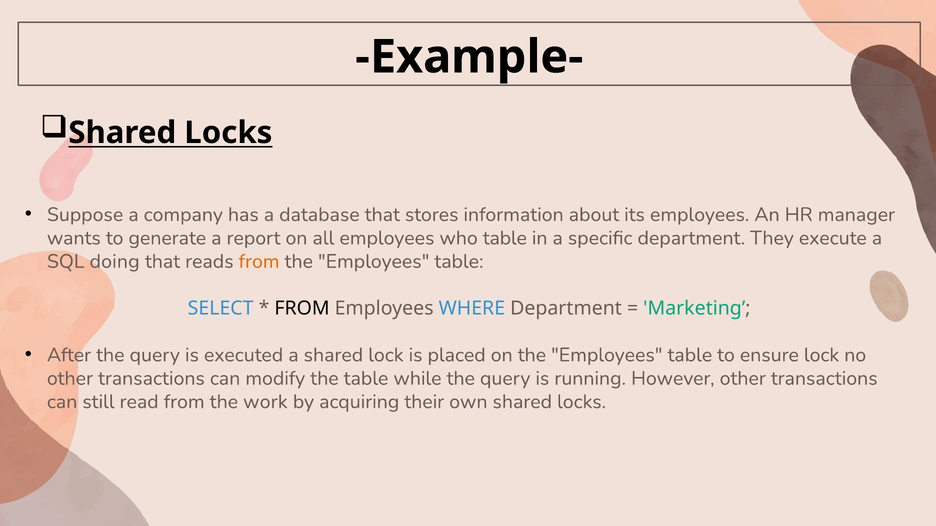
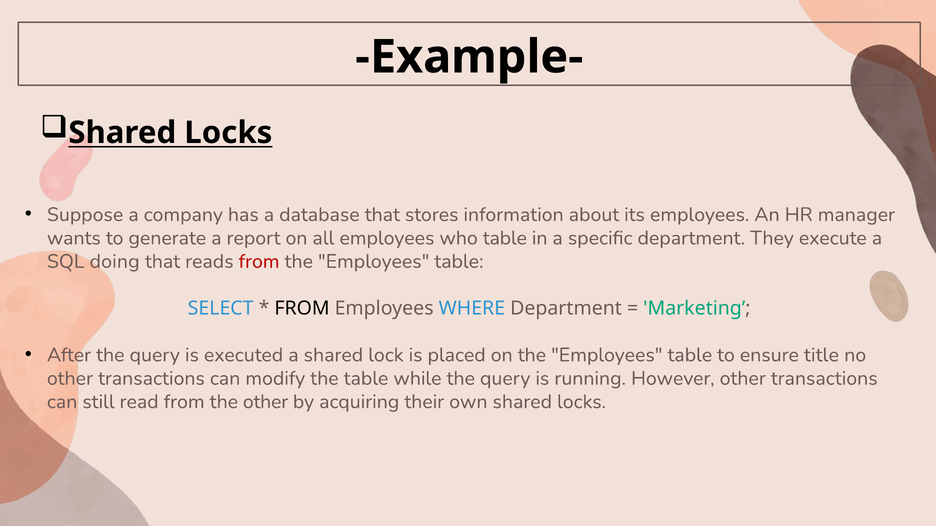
from colour: orange -> red (259, 262)
ensure lock: lock -> title (821, 355)
the work: work -> other (266, 402)
